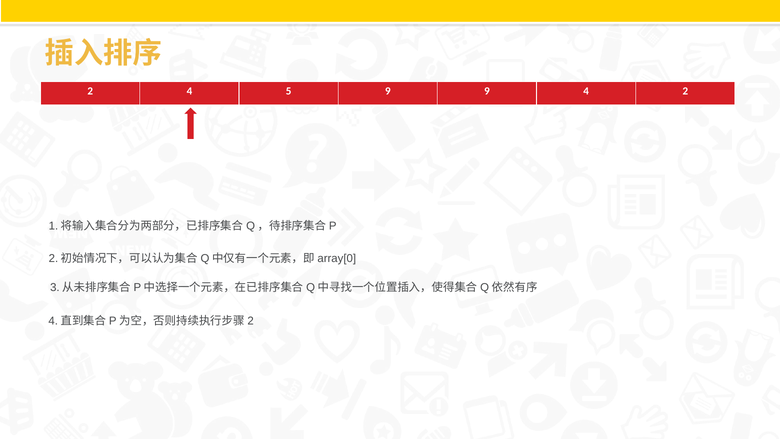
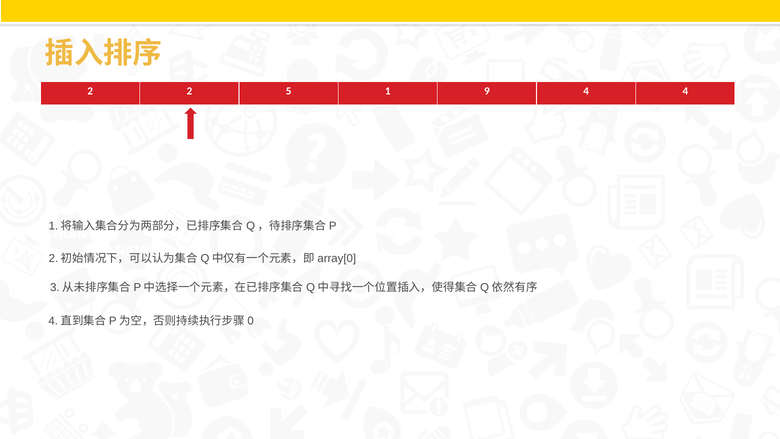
2 4: 4 -> 2 (189, 91)
5 9: 9 -> 1 (388, 91)
4 2: 2 -> 4 (685, 91)
2: 2 -> 0 (251, 321)
